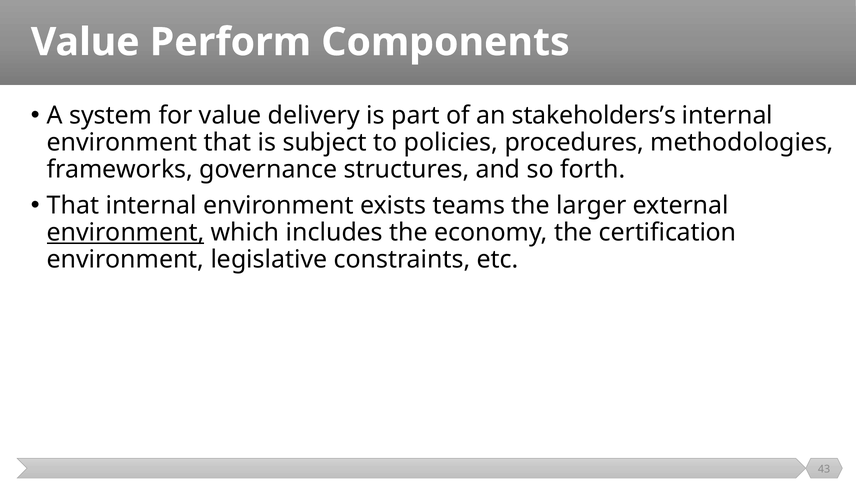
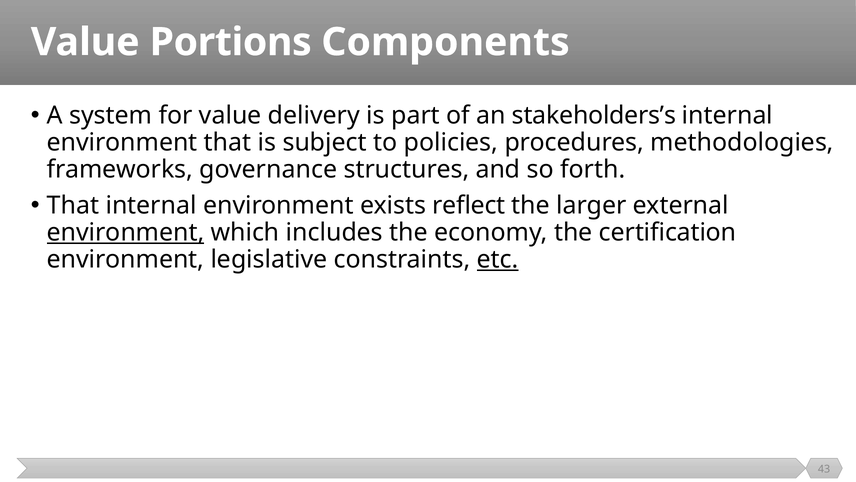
Perform: Perform -> Portions (231, 42)
teams: teams -> reflect (469, 205)
etc underline: none -> present (498, 259)
